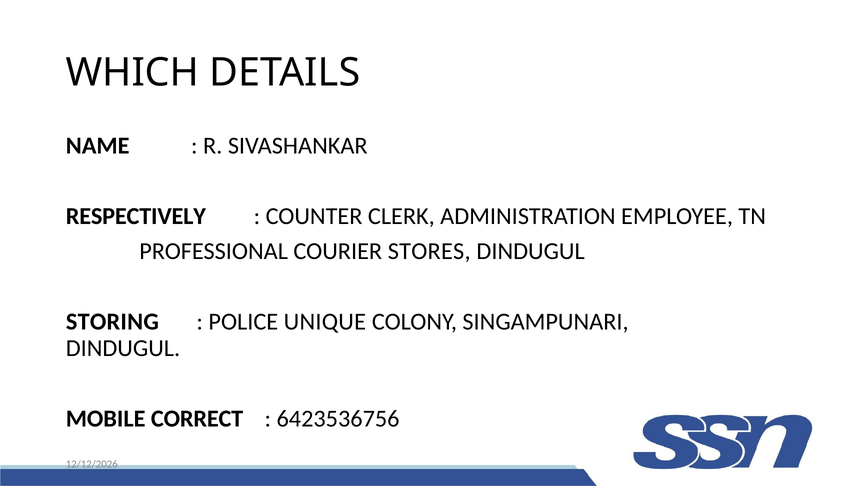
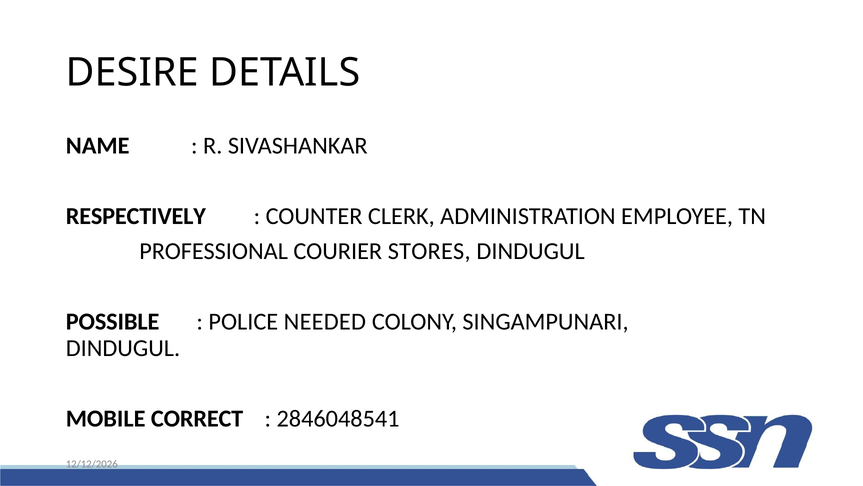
WHICH: WHICH -> DESIRE (132, 72)
STORING: STORING -> POSSIBLE (113, 322)
UNIQUE: UNIQUE -> NEEDED (325, 322)
6423536756: 6423536756 -> 2846048541 (338, 418)
